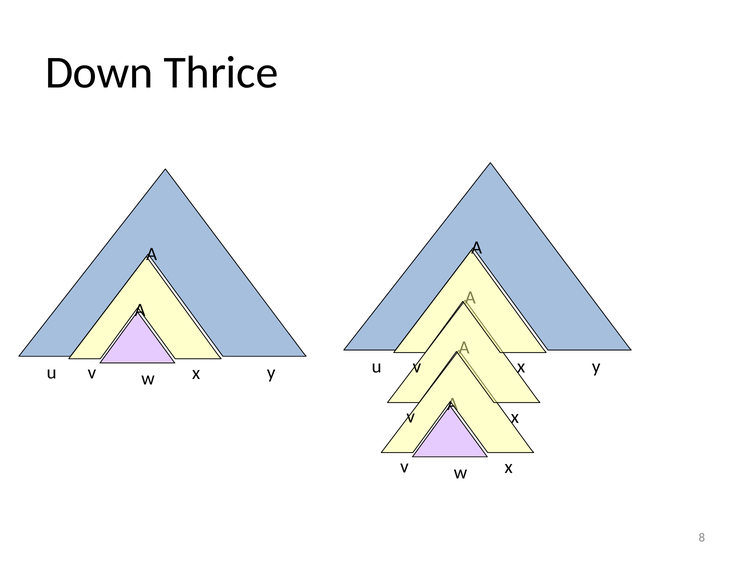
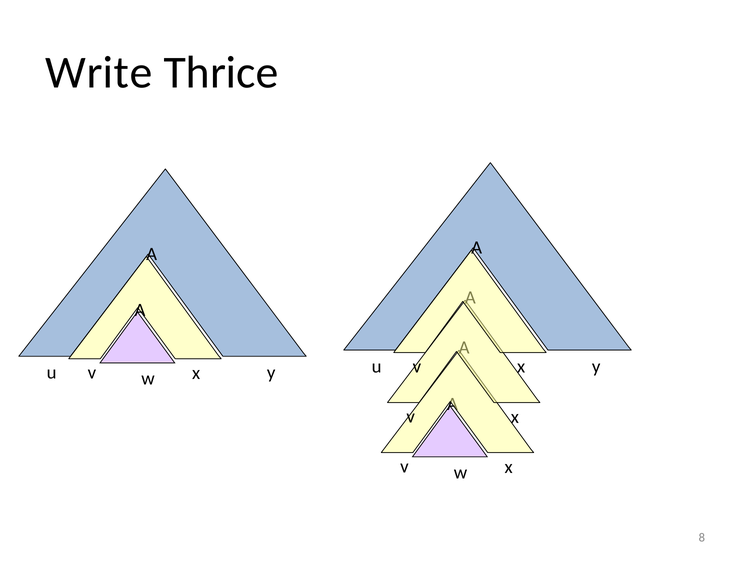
Down: Down -> Write (99, 73)
